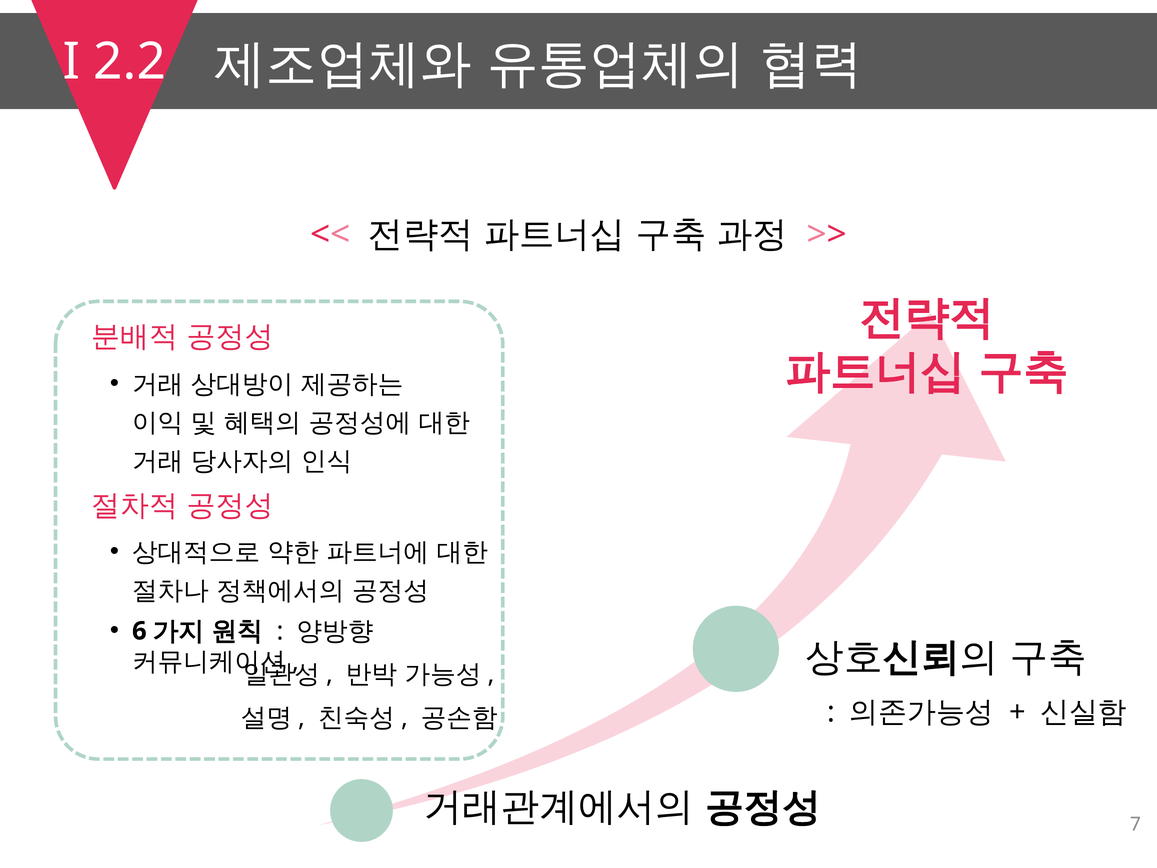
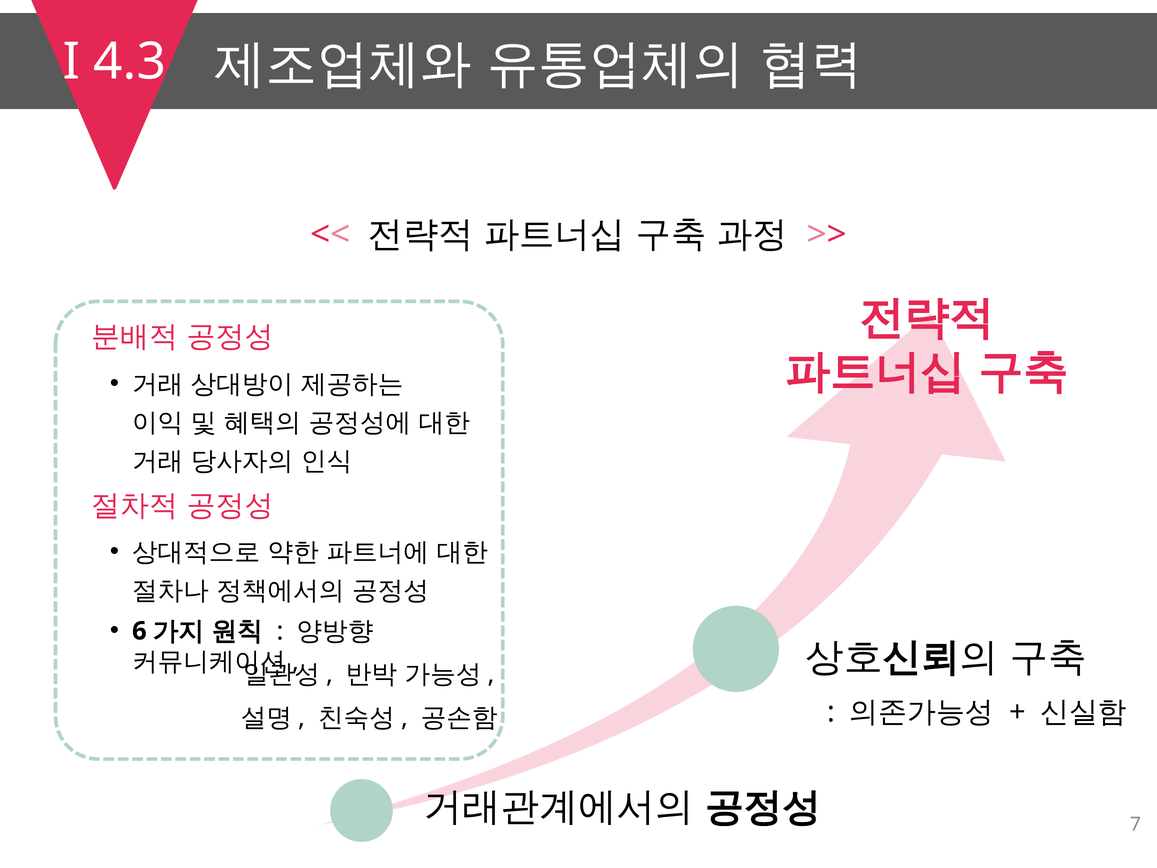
2.2: 2.2 -> 4.3 (130, 62)
